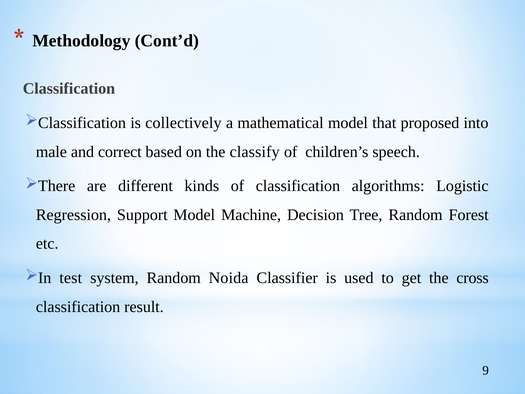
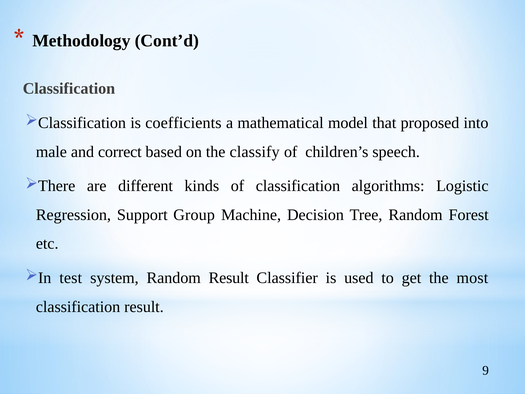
collectively: collectively -> coefficients (183, 123)
Support Model: Model -> Group (194, 215)
Random Noida: Noida -> Result (229, 278)
cross: cross -> most (472, 278)
